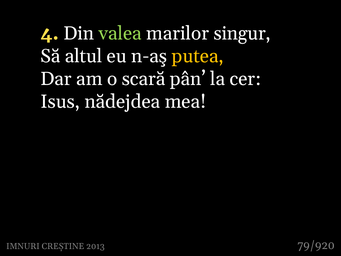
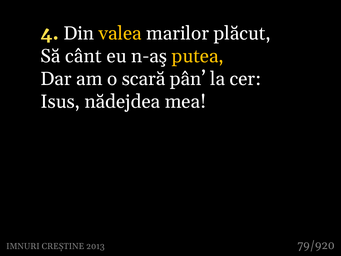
valea colour: light green -> yellow (120, 33)
singur: singur -> plăcut (242, 33)
altul: altul -> cânt (83, 56)
